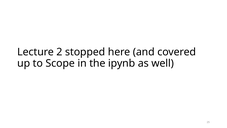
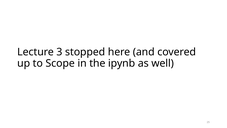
2: 2 -> 3 (59, 52)
